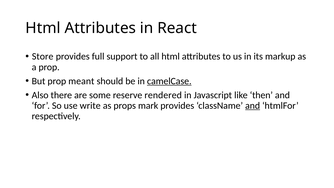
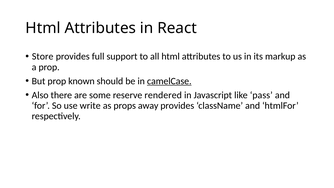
meant: meant -> known (81, 81)
then: then -> pass (261, 95)
mark: mark -> away (148, 106)
and underline: present -> none (253, 106)
